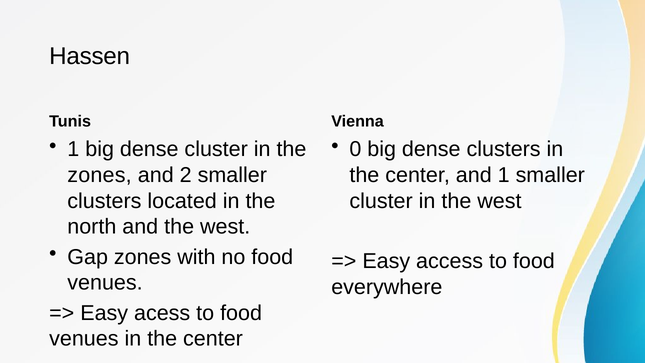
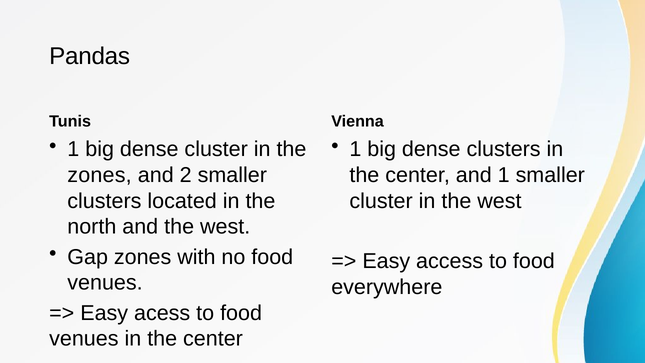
Hassen: Hassen -> Pandas (90, 56)
0: 0 -> 1 (355, 149)
